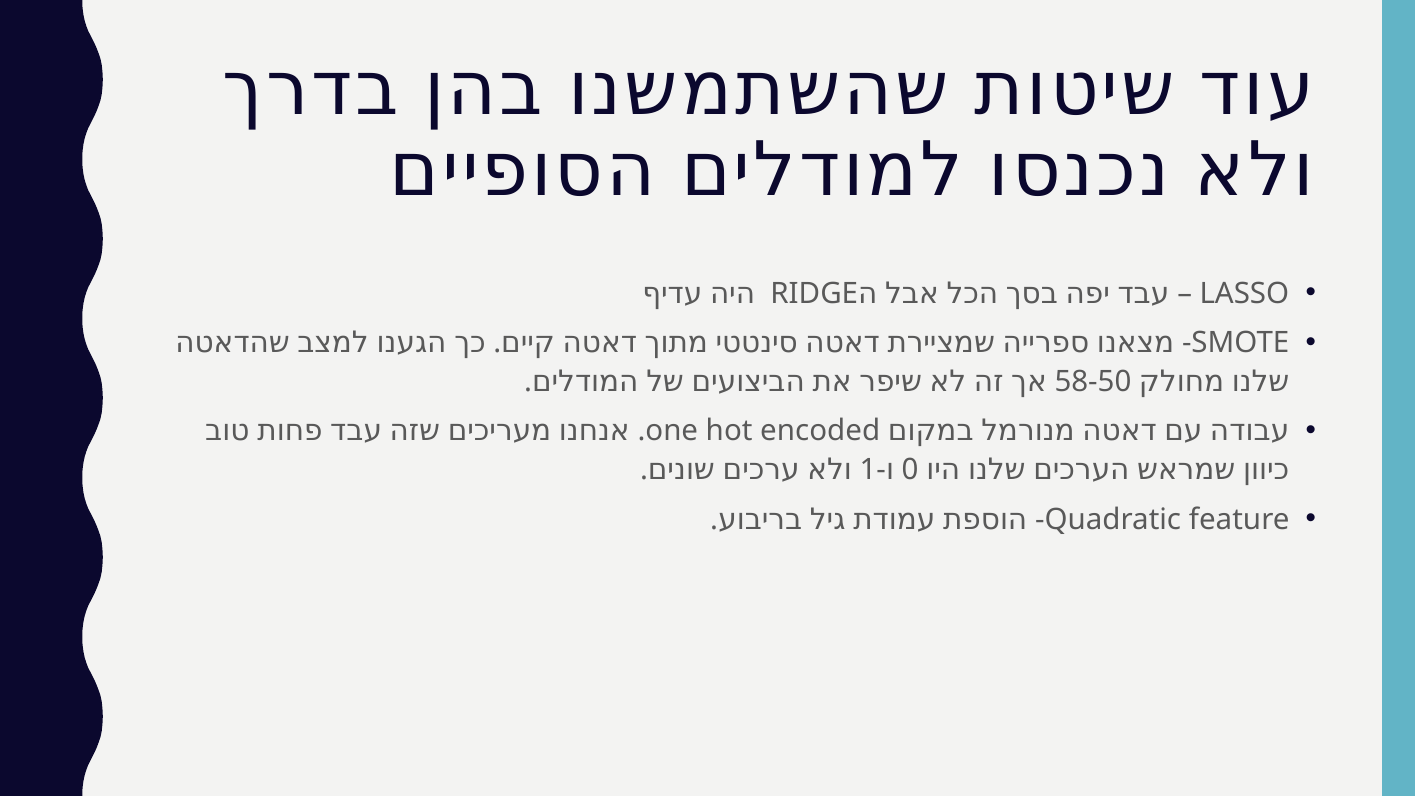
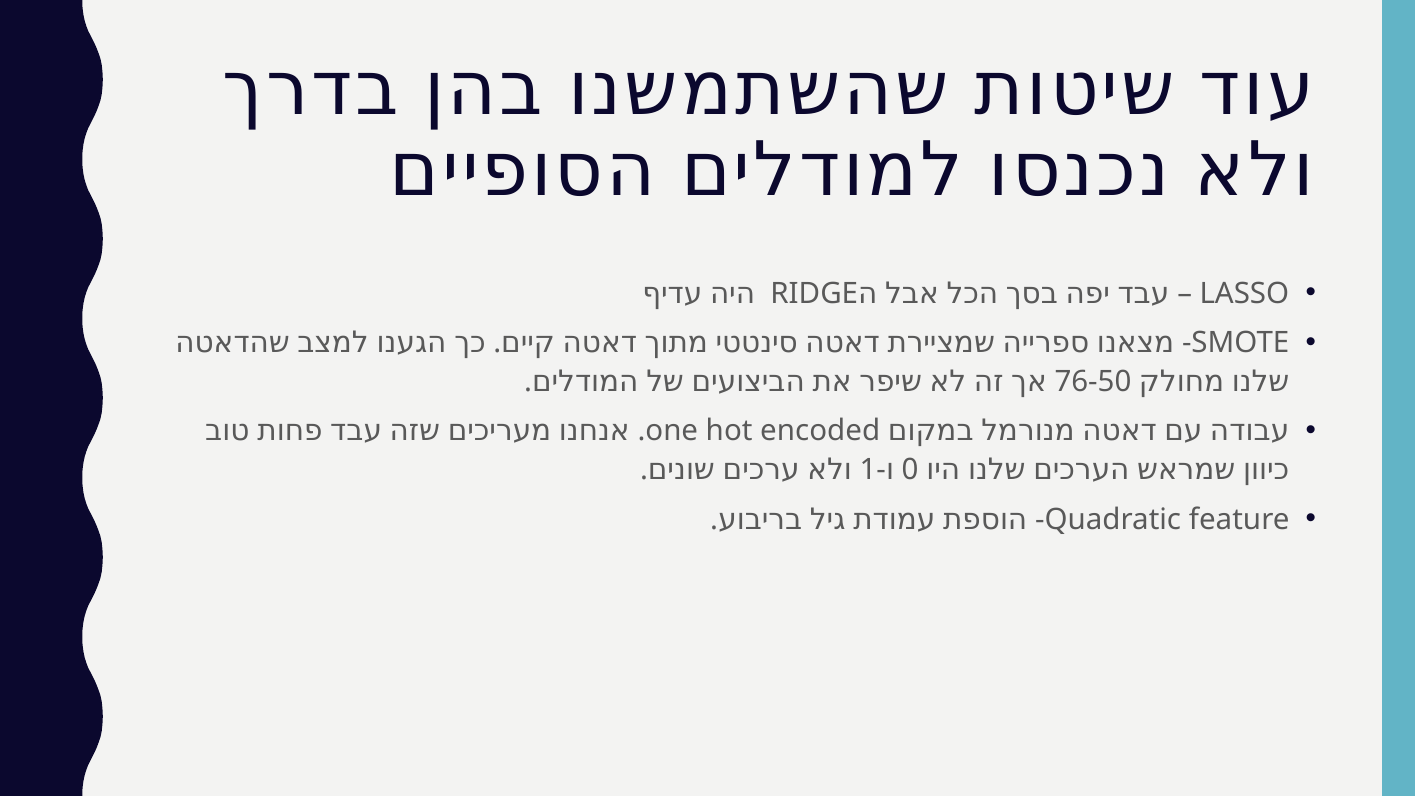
58-50: 58-50 -> 76-50 (1093, 382)
